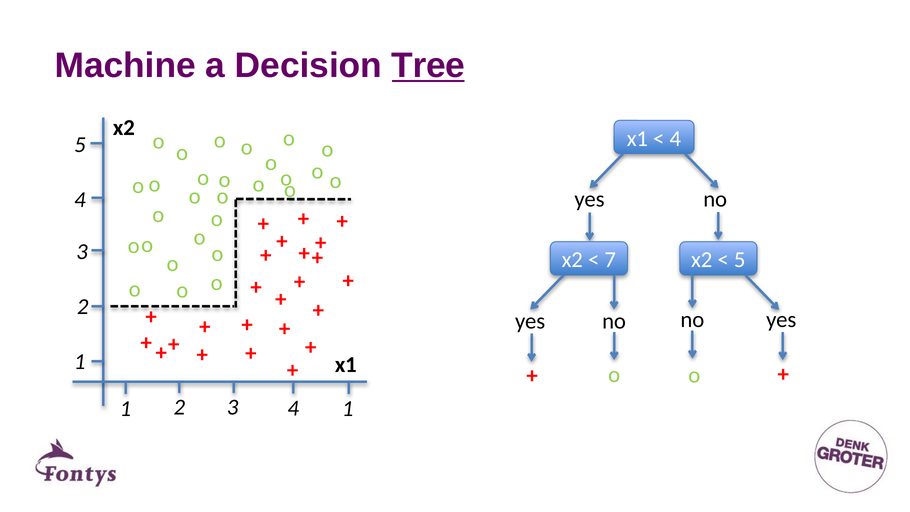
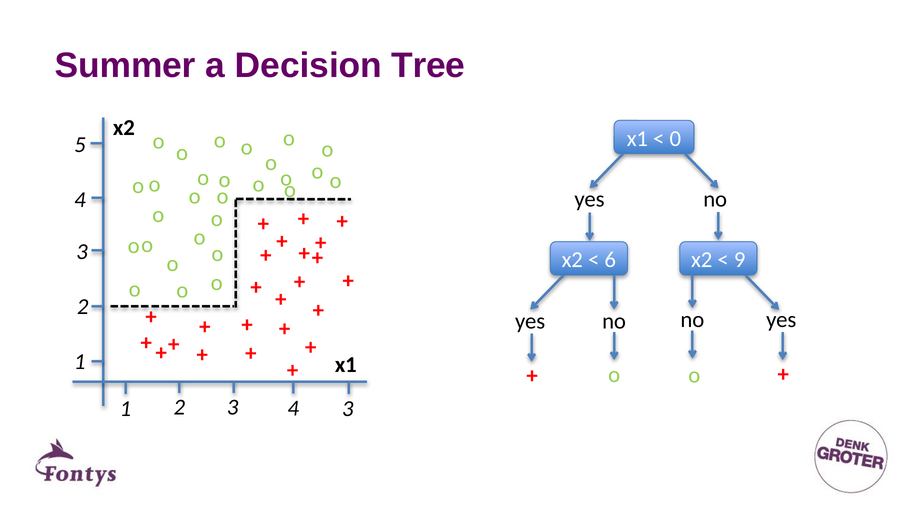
Machine: Machine -> Summer (125, 66)
Tree underline: present -> none (428, 66)
4: 4 -> 0 (675, 139)
7: 7 -> 6 (610, 260)
5: 5 -> 9 (740, 260)
1 1: 1 -> 3 (348, 409)
